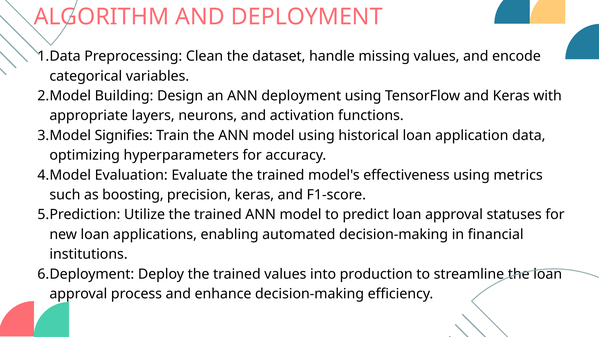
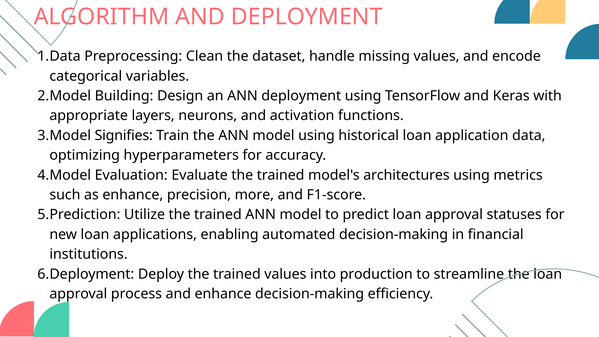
effectiveness: effectiveness -> architectures (406, 175)
as boosting: boosting -> enhance (133, 195)
precision keras: keras -> more (254, 195)
